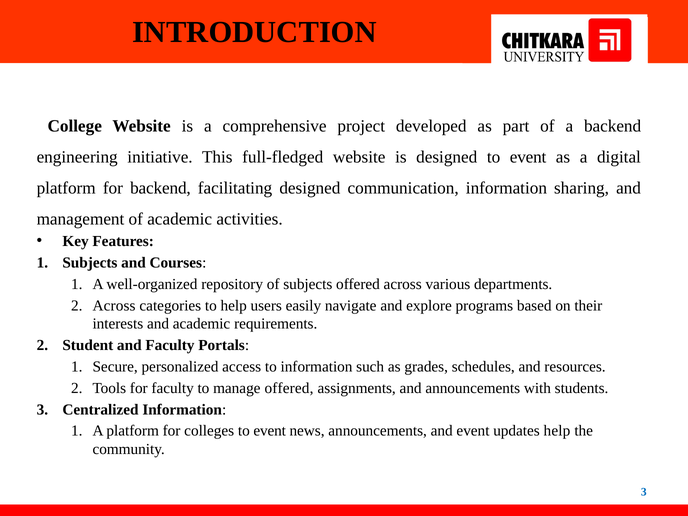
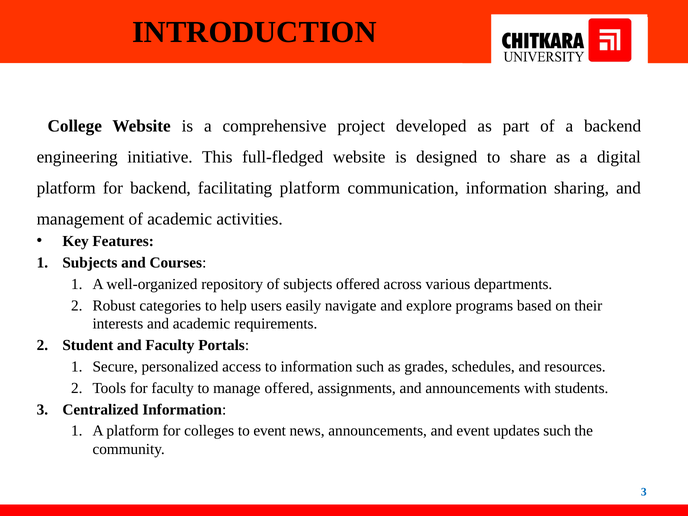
designed to event: event -> share (528, 157)
facilitating designed: designed -> platform (310, 188)
Across: Across -> Robust (114, 306)
updates help: help -> such (557, 431)
